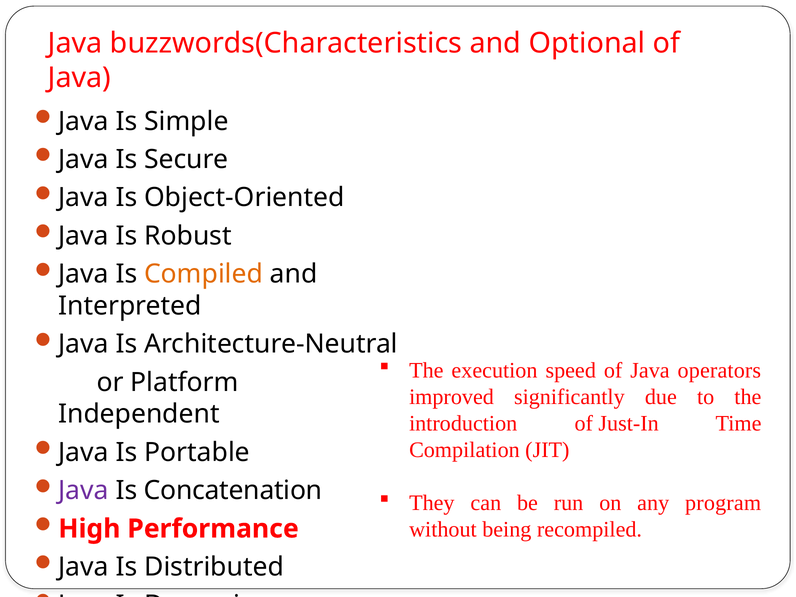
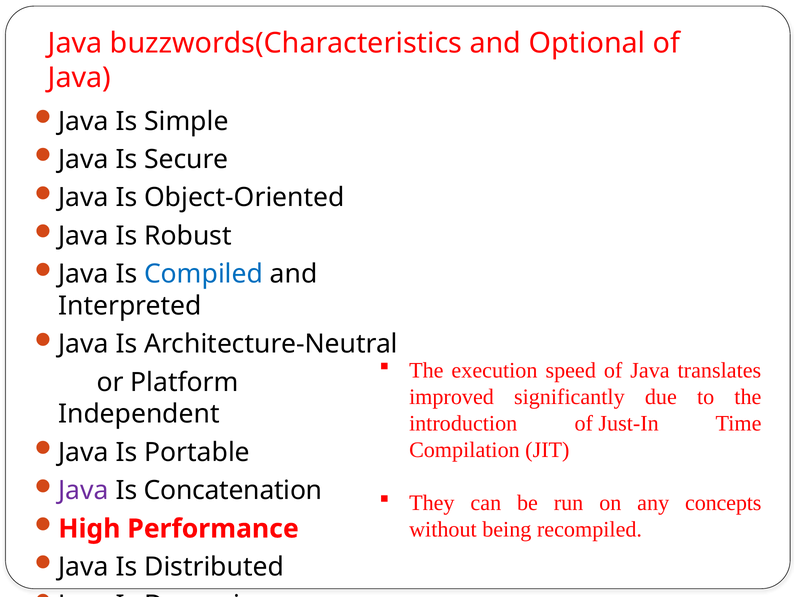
Compiled colour: orange -> blue (204, 274)
operators: operators -> translates (719, 370)
program: program -> concepts (723, 503)
